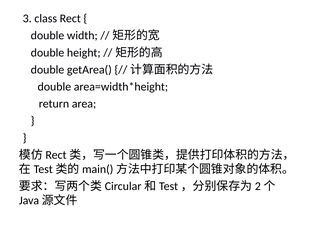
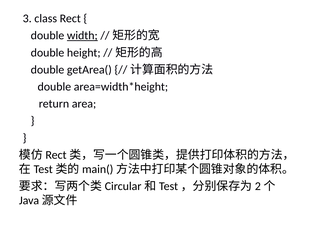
width underline: none -> present (82, 36)
